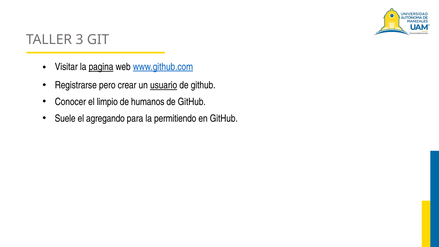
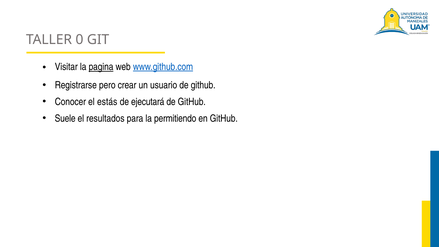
3: 3 -> 0 (79, 40)
usuario underline: present -> none (164, 85)
limpio: limpio -> estás (107, 102)
humanos: humanos -> ejecutará (148, 102)
agregando: agregando -> resultados (105, 119)
